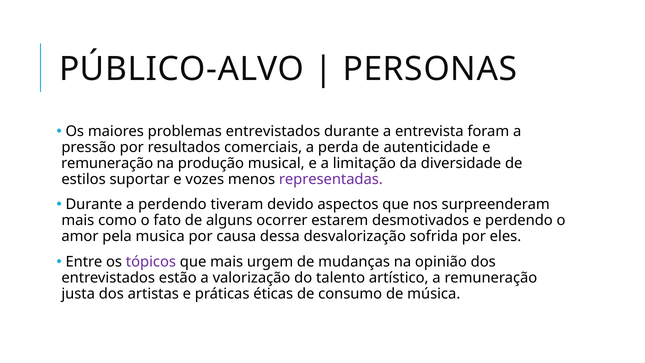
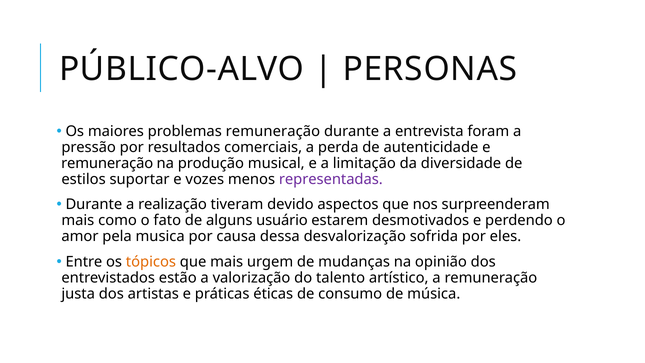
problemas entrevistados: entrevistados -> remuneração (273, 131)
a perdendo: perdendo -> realização (172, 204)
ocorrer: ocorrer -> usuário (282, 220)
tópicos colour: purple -> orange (151, 262)
